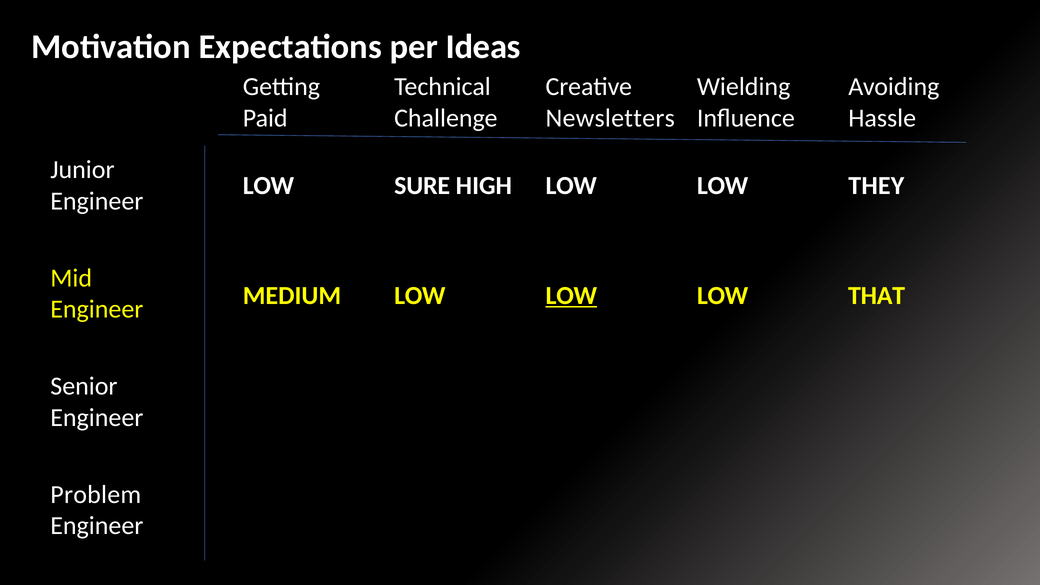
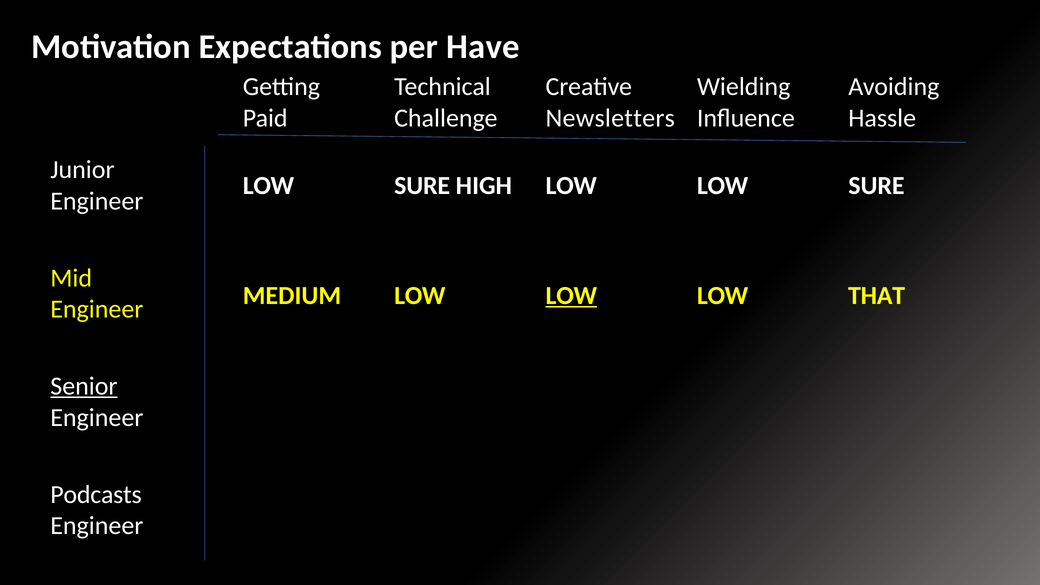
Ideas: Ideas -> Have (483, 47)
LOW LOW THEY: THEY -> SURE (876, 185)
Senior underline: none -> present (84, 386)
Problem: Problem -> Podcasts (96, 495)
